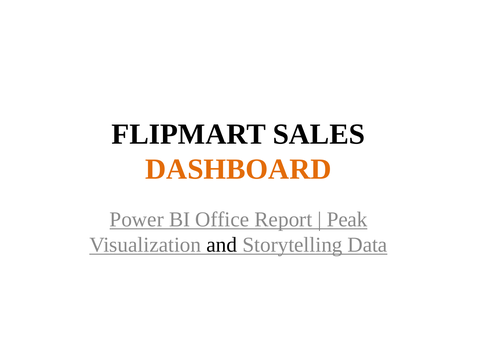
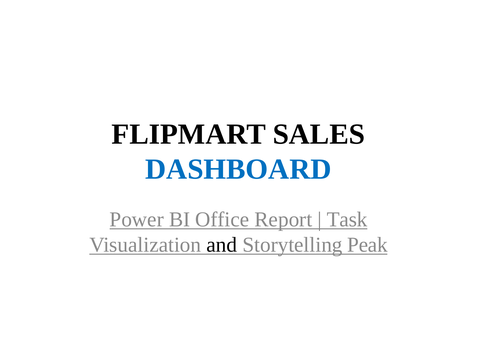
DASHBOARD colour: orange -> blue (238, 169)
Peak: Peak -> Task (347, 219)
Data: Data -> Peak (367, 245)
